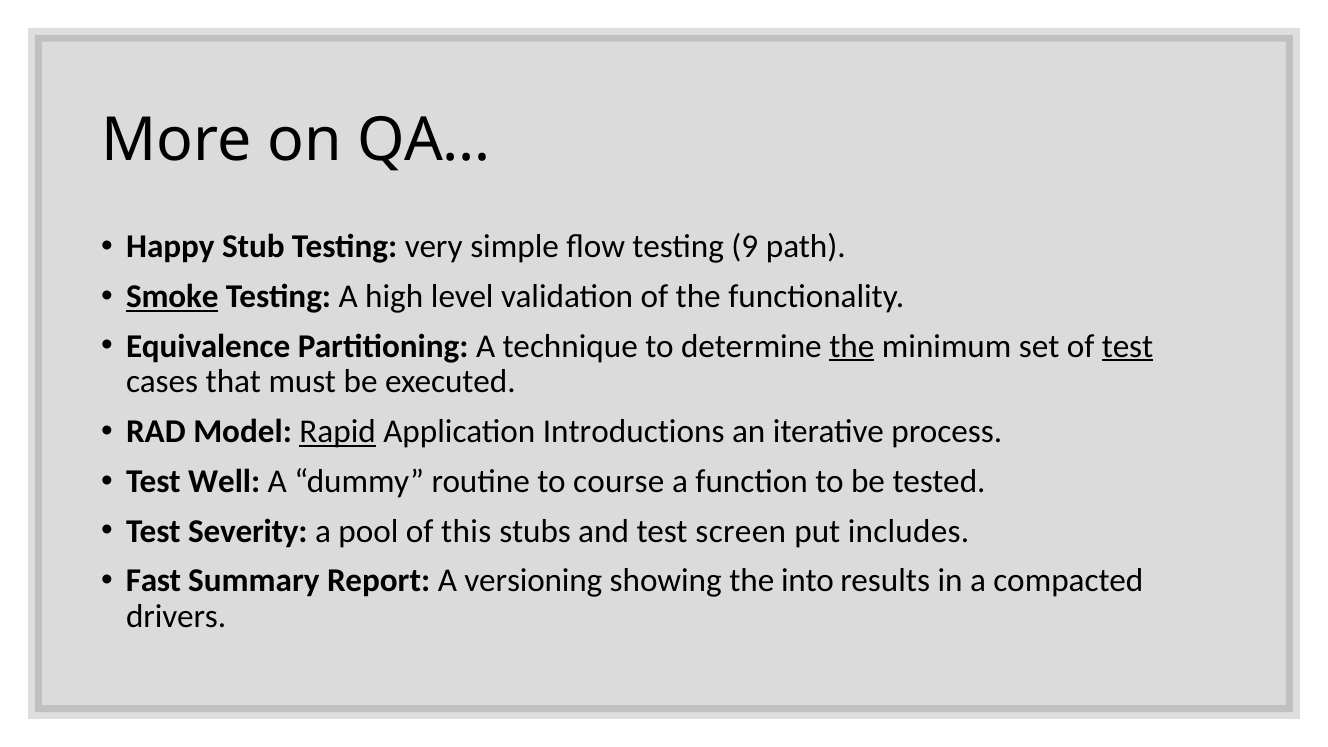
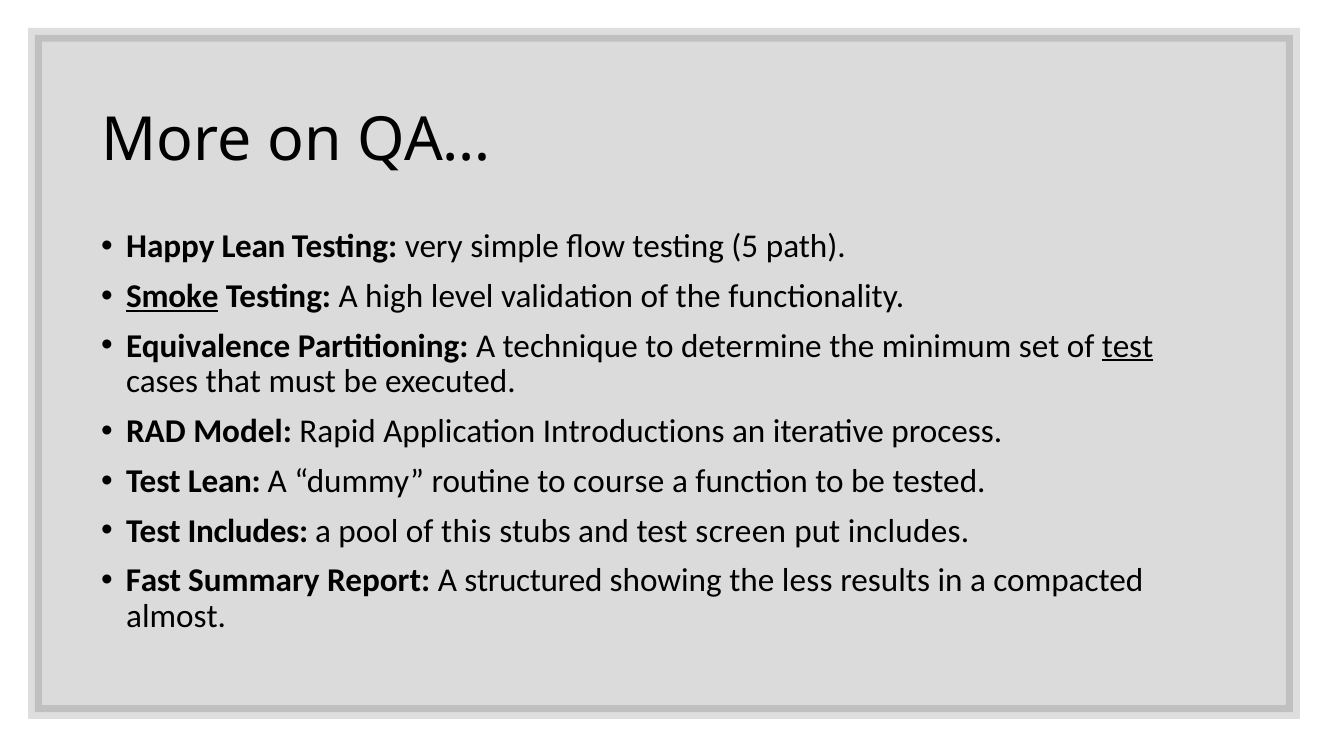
Happy Stub: Stub -> Lean (253, 247)
9: 9 -> 5 (745, 247)
the underline: present -> none (852, 346)
Rapid underline: present -> none (338, 432)
Test Well: Well -> Lean (224, 481)
Test Severity: Severity -> Includes (248, 531)
versioning: versioning -> structured (533, 581)
into: into -> less (807, 581)
drivers: drivers -> almost (176, 617)
